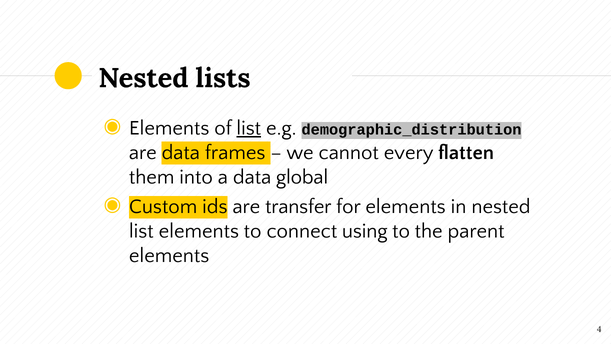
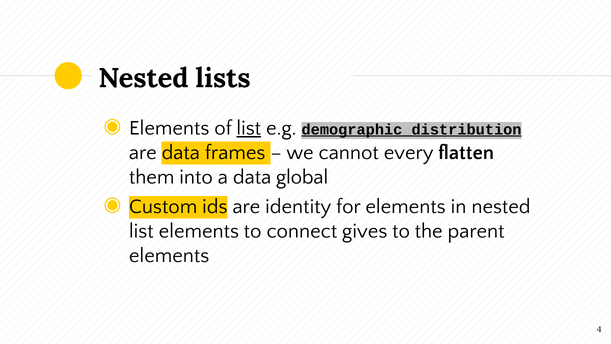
demographic_distribution underline: none -> present (412, 129)
transfer: transfer -> identity (298, 206)
using: using -> gives (365, 231)
